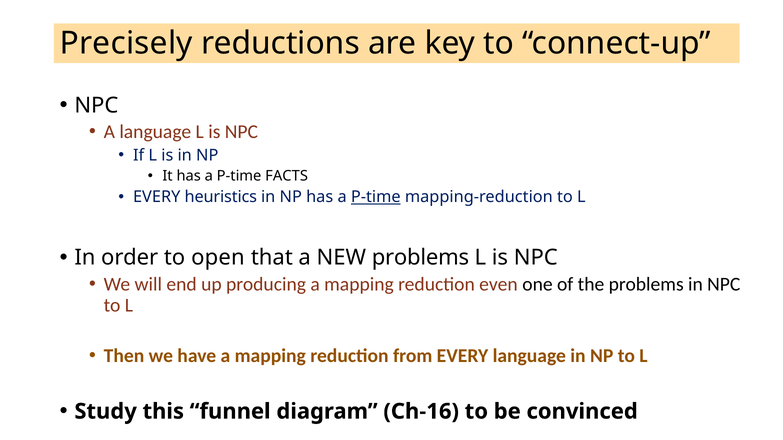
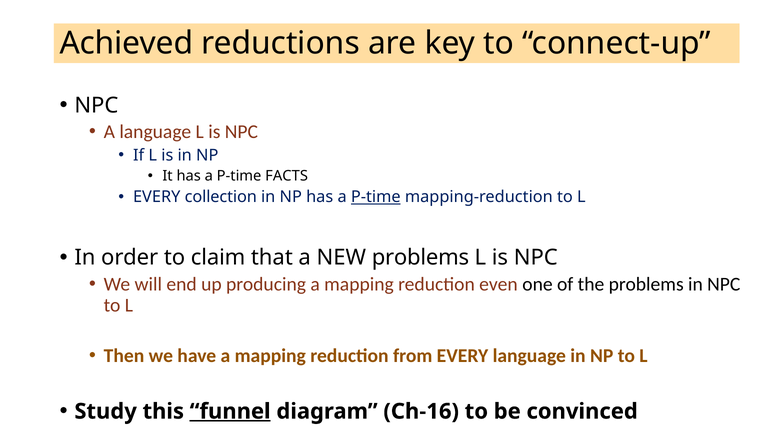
Precisely: Precisely -> Achieved (126, 43)
heuristics: heuristics -> collection (221, 197)
open: open -> claim (218, 258)
funnel underline: none -> present (230, 412)
